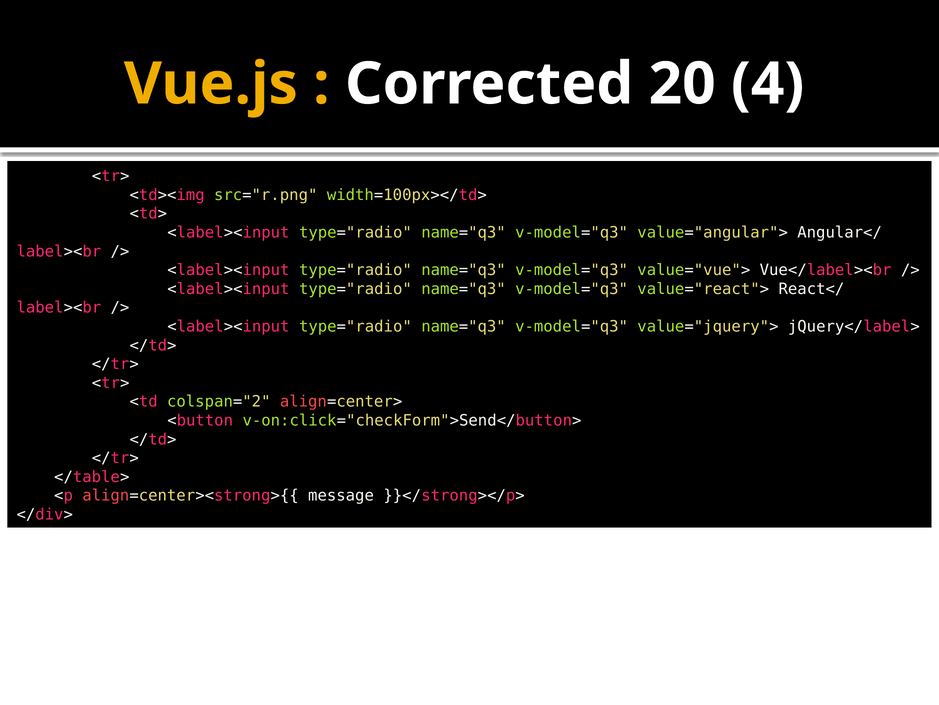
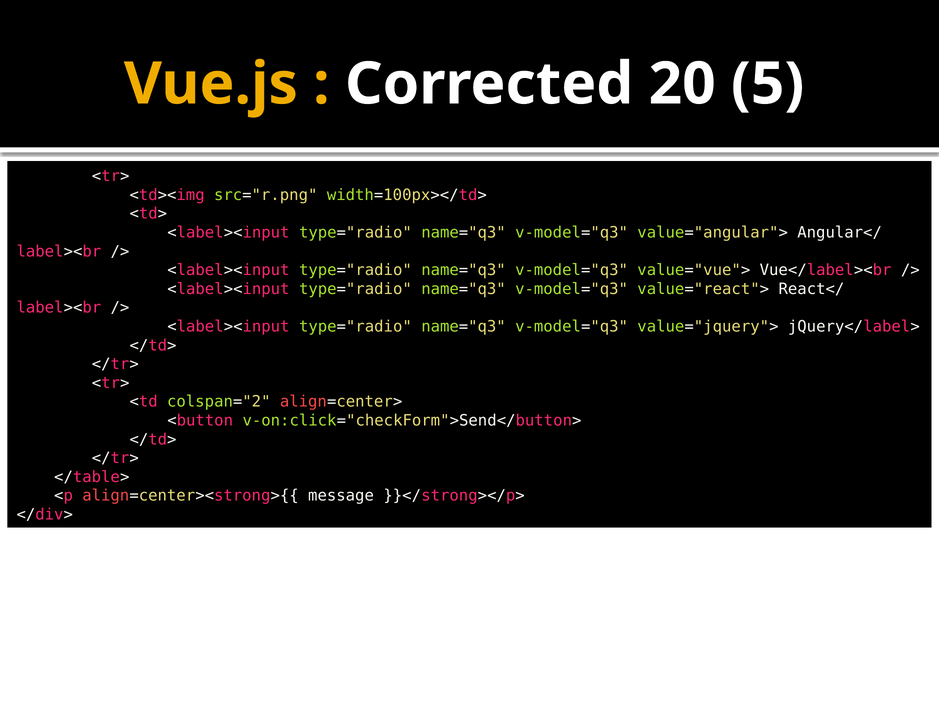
4: 4 -> 5 (768, 84)
